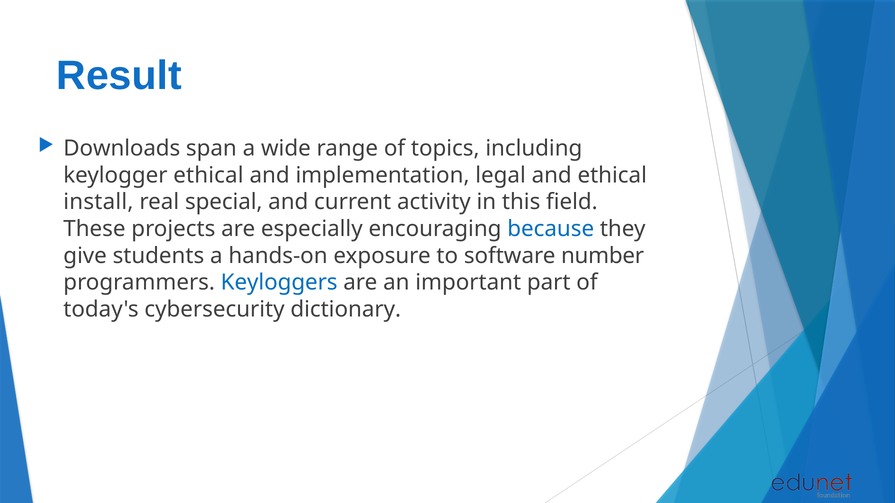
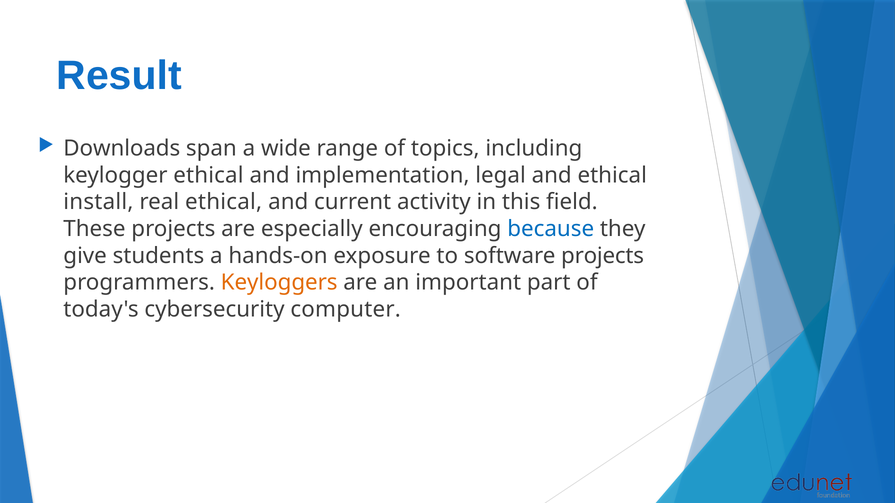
real special: special -> ethical (224, 202)
software number: number -> projects (603, 256)
Keyloggers colour: blue -> orange (279, 283)
dictionary: dictionary -> computer (346, 310)
